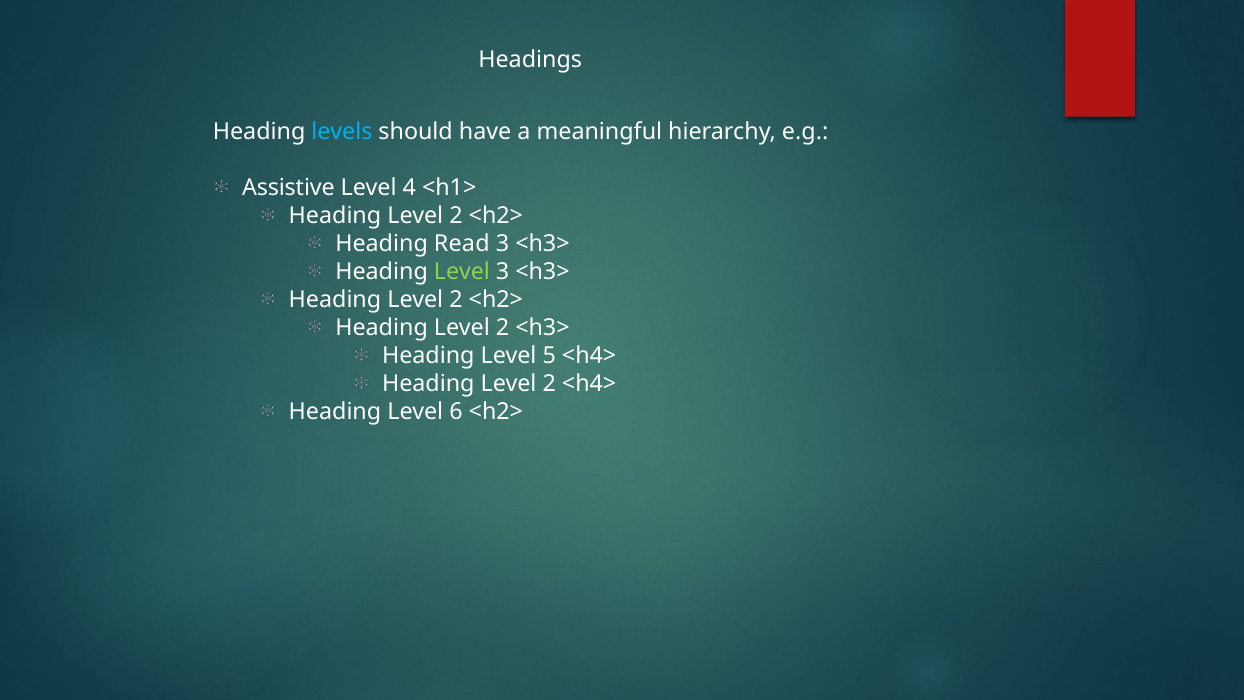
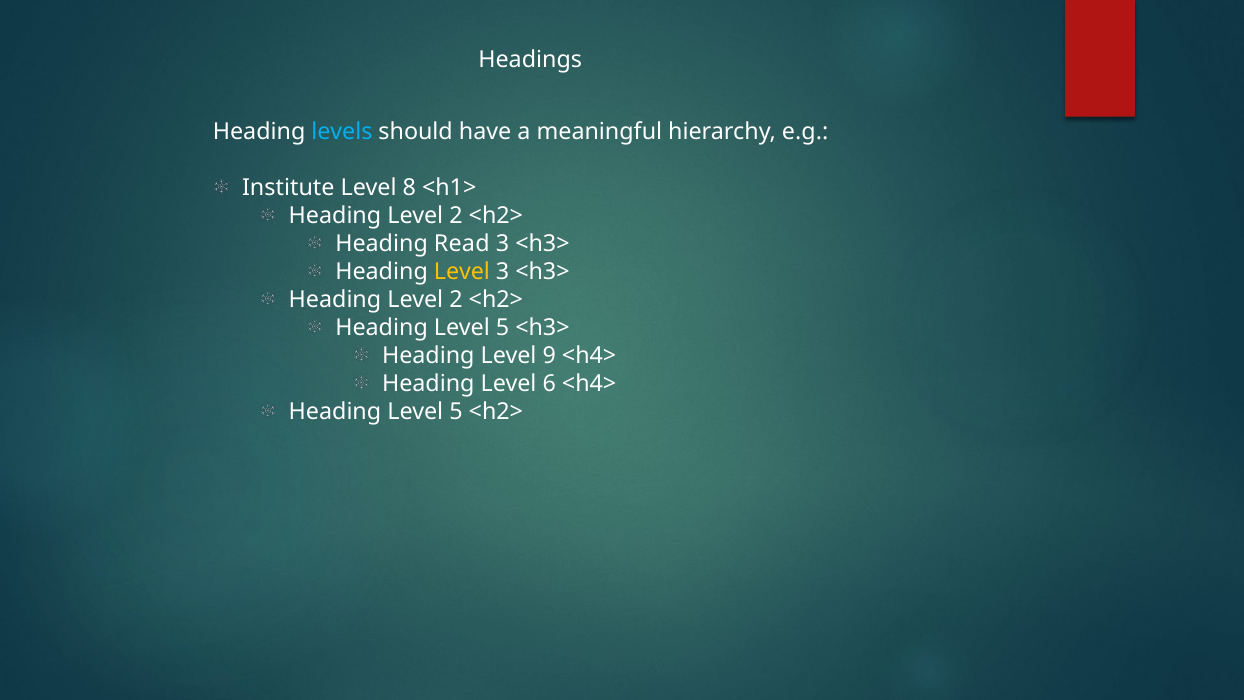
Assistive: Assistive -> Institute (288, 188)
4: 4 -> 8 (409, 188)
Level colour: light green -> yellow (462, 272)
2: 2 -> 5 (503, 327)
5: 5 -> 9 (549, 355)
2: 2 -> 6 (549, 383)
6: 6 -> 5 (456, 411)
